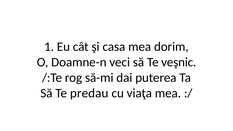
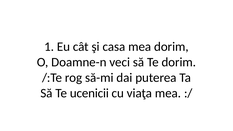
Te veşnic: veşnic -> dorim (179, 62)
predau: predau -> ucenicii (89, 93)
